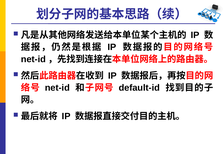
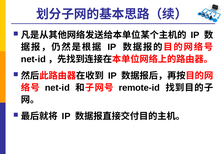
default-id: default-id -> remote-id (139, 88)
